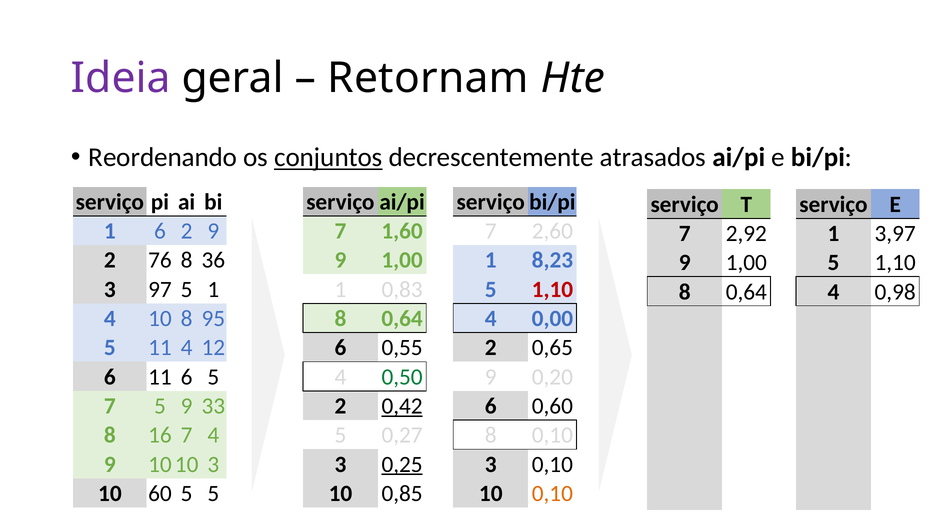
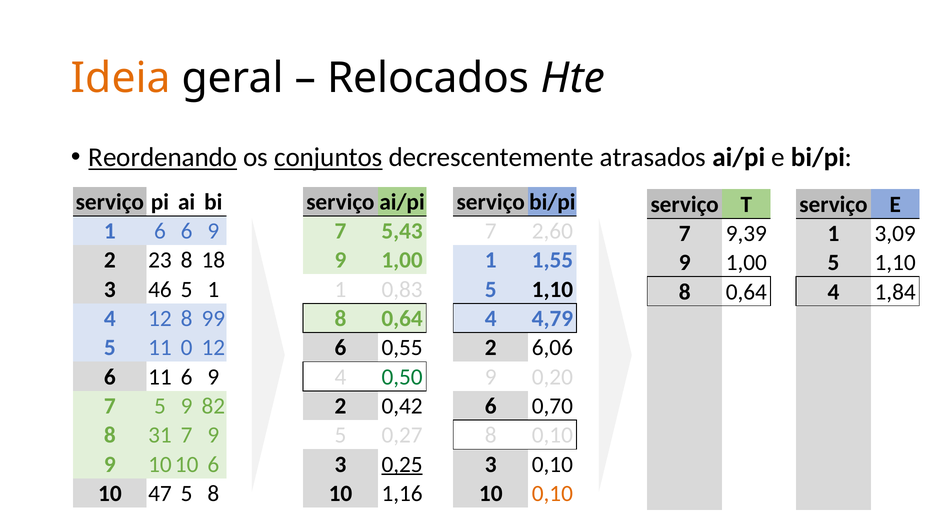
Ideia colour: purple -> orange (121, 78)
Retornam: Retornam -> Relocados (428, 78)
Reordenando underline: none -> present (163, 157)
6 2: 2 -> 6 (187, 231)
1,60: 1,60 -> 5,43 (402, 231)
2,92: 2,92 -> 9,39 (746, 233)
3,97: 3,97 -> 3,09 (895, 233)
76: 76 -> 23 (160, 260)
36: 36 -> 18 (213, 260)
8,23: 8,23 -> 1,55 (552, 260)
97: 97 -> 46 (160, 289)
1,10 colour: red -> black (552, 289)
0,98: 0,98 -> 1,84 (895, 292)
4 10: 10 -> 12 (160, 318)
95: 95 -> 99 (213, 318)
0,00: 0,00 -> 4,79 (552, 318)
11 4: 4 -> 0 (187, 348)
0,65: 0,65 -> 6,06 (552, 348)
11 6 5: 5 -> 9 (213, 377)
33: 33 -> 82 (213, 406)
0,42 underline: present -> none (402, 406)
0,60: 0,60 -> 0,70 (552, 406)
16: 16 -> 31 (160, 435)
7 4: 4 -> 9 (213, 435)
3: 3 -> 6 (213, 464)
60: 60 -> 47 (160, 493)
5 5: 5 -> 8 (213, 493)
0,85: 0,85 -> 1,16 (402, 493)
